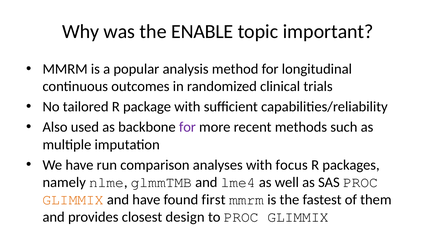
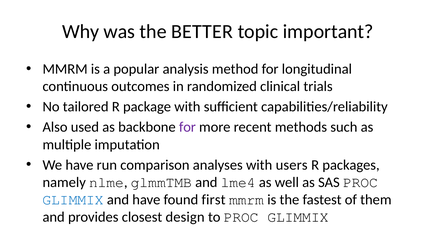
ENABLE: ENABLE -> BETTER (202, 32)
focus: focus -> users (292, 165)
GLIMMIX colour: orange -> blue (73, 200)
